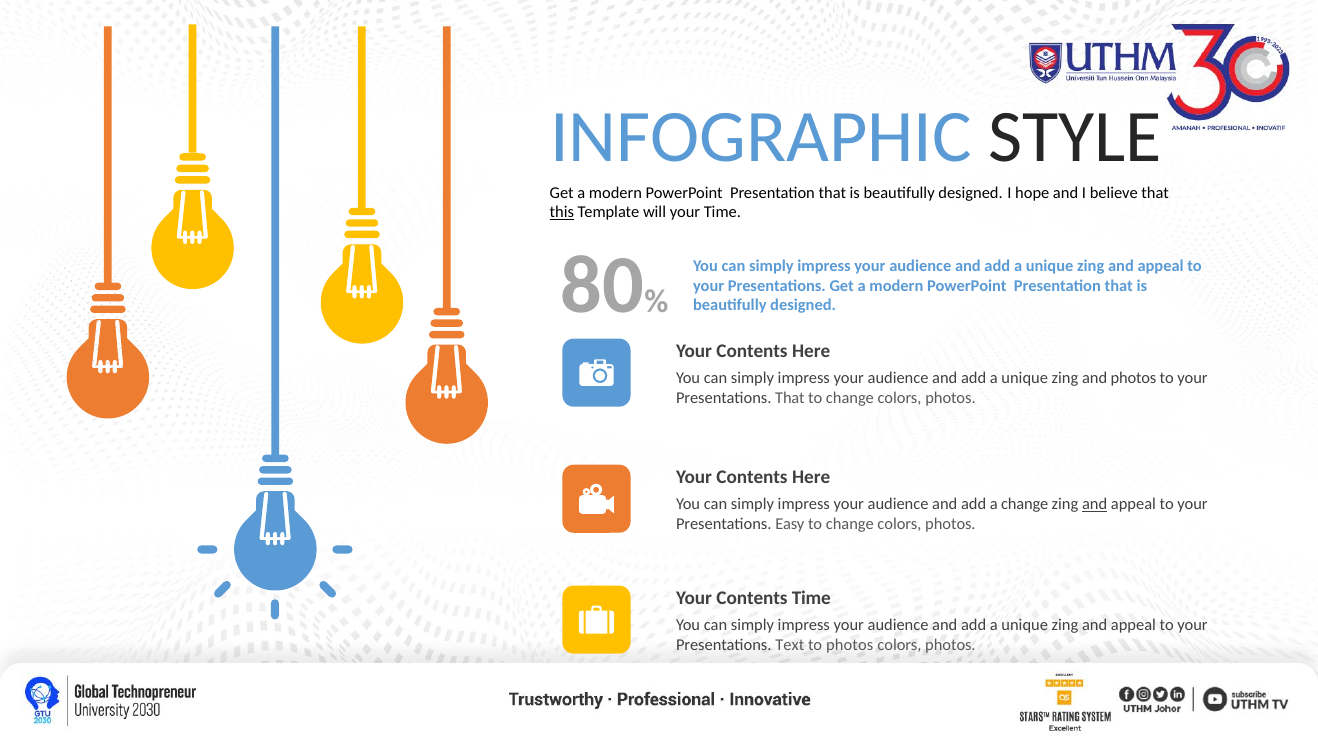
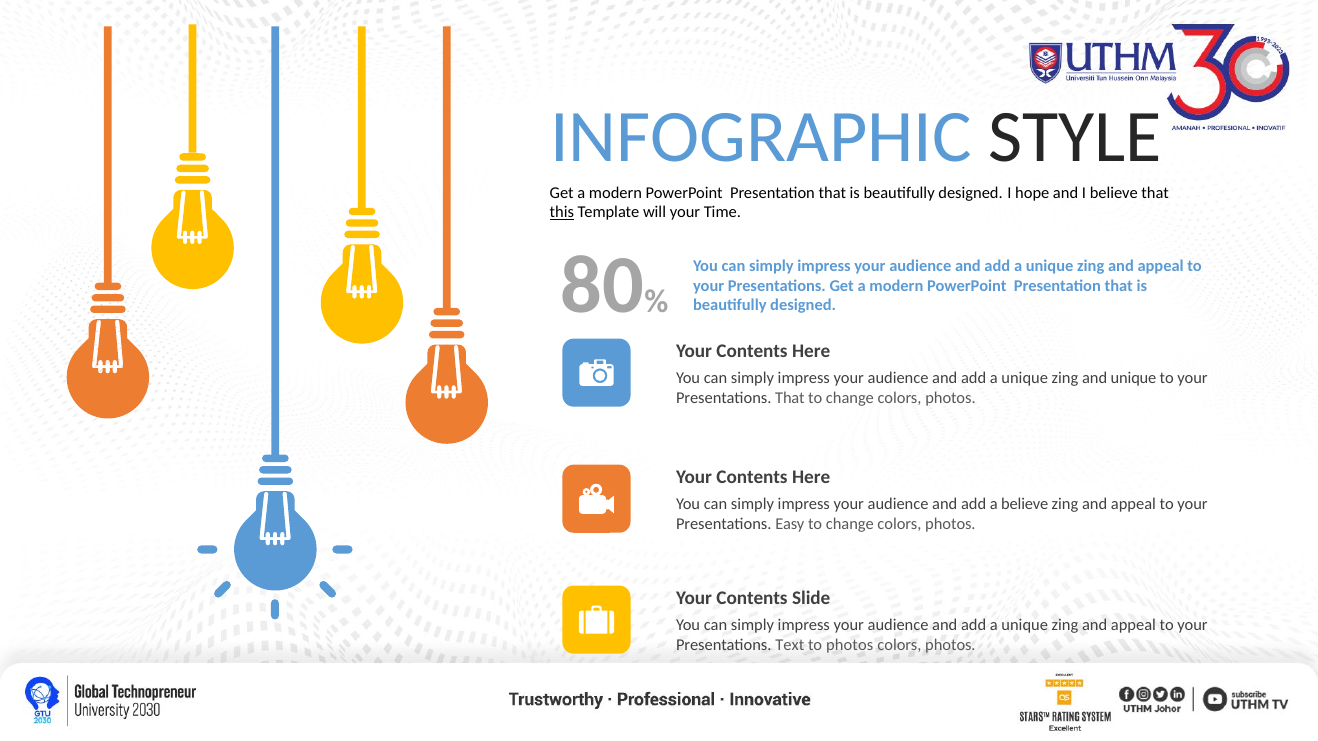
and photos: photos -> unique (1134, 378)
a change: change -> believe (1025, 505)
and underline: present -> none (1095, 505)
Contents Time: Time -> Slide (811, 598)
